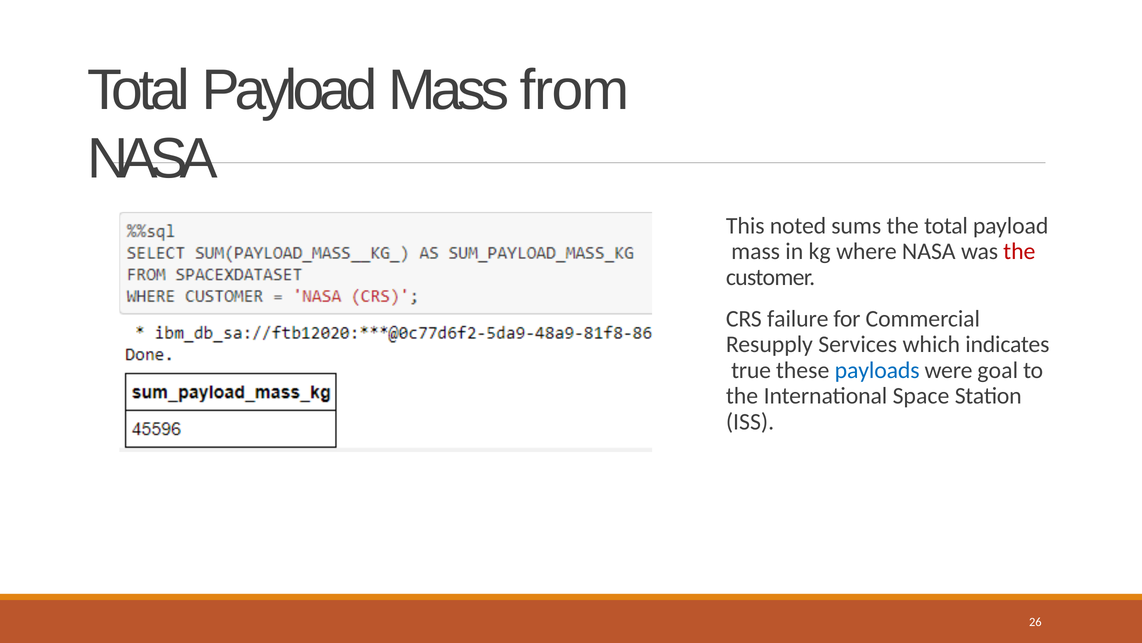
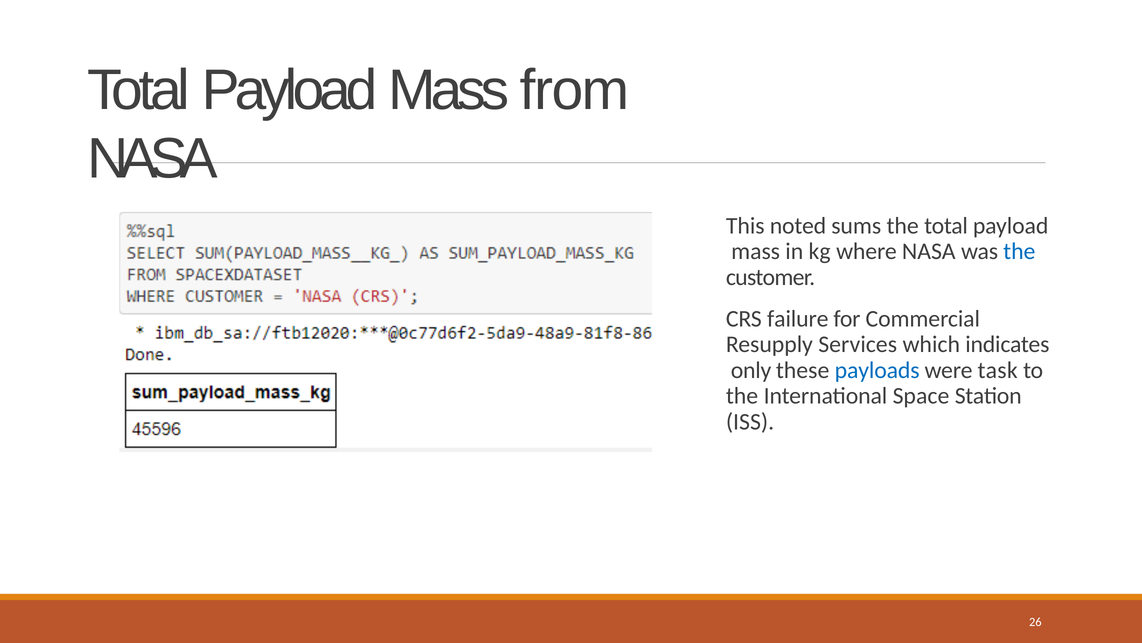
the colour: red -> blue (1019, 251)
true: true -> only (751, 370)
goal: goal -> task (998, 370)
